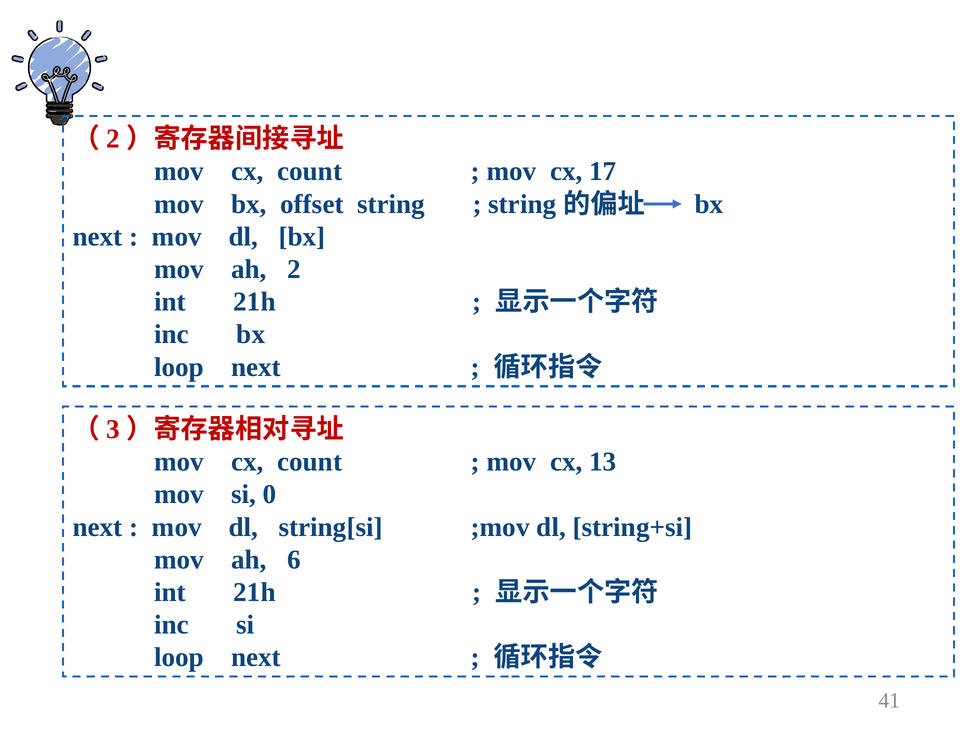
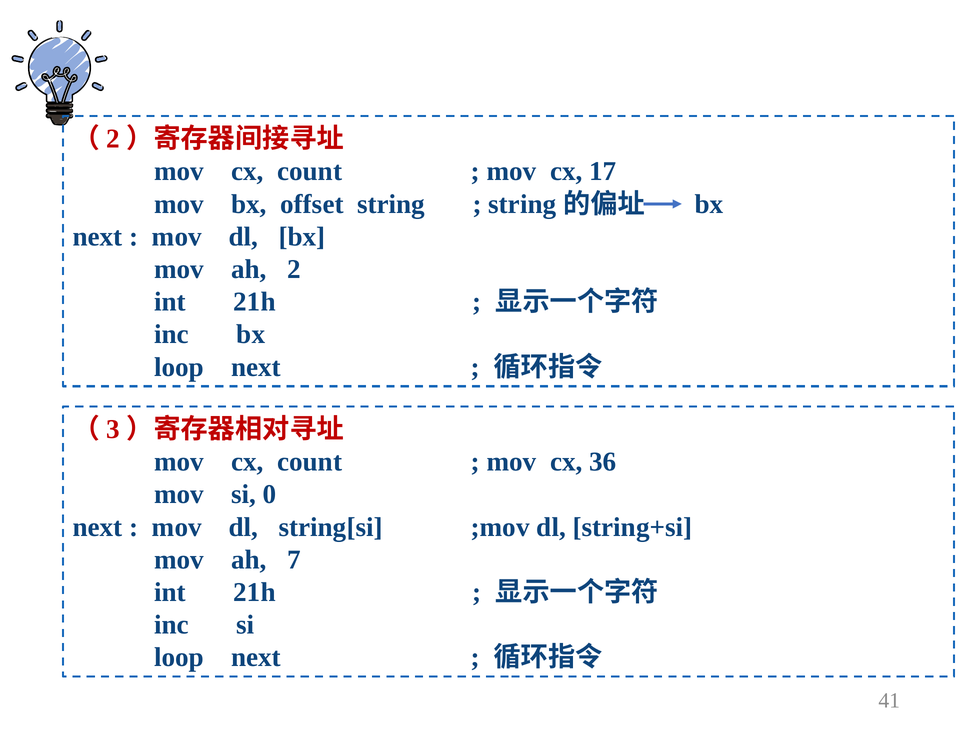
13: 13 -> 36 (603, 462)
6: 6 -> 7 (294, 560)
